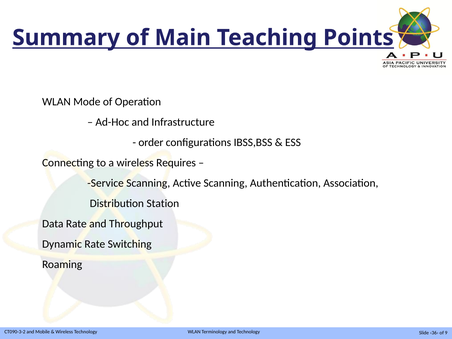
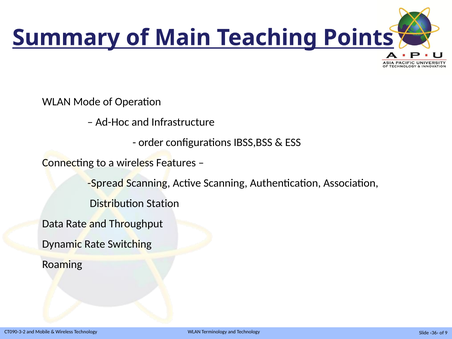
Requires: Requires -> Features (176, 163)
Service: Service -> Spread (106, 183)
